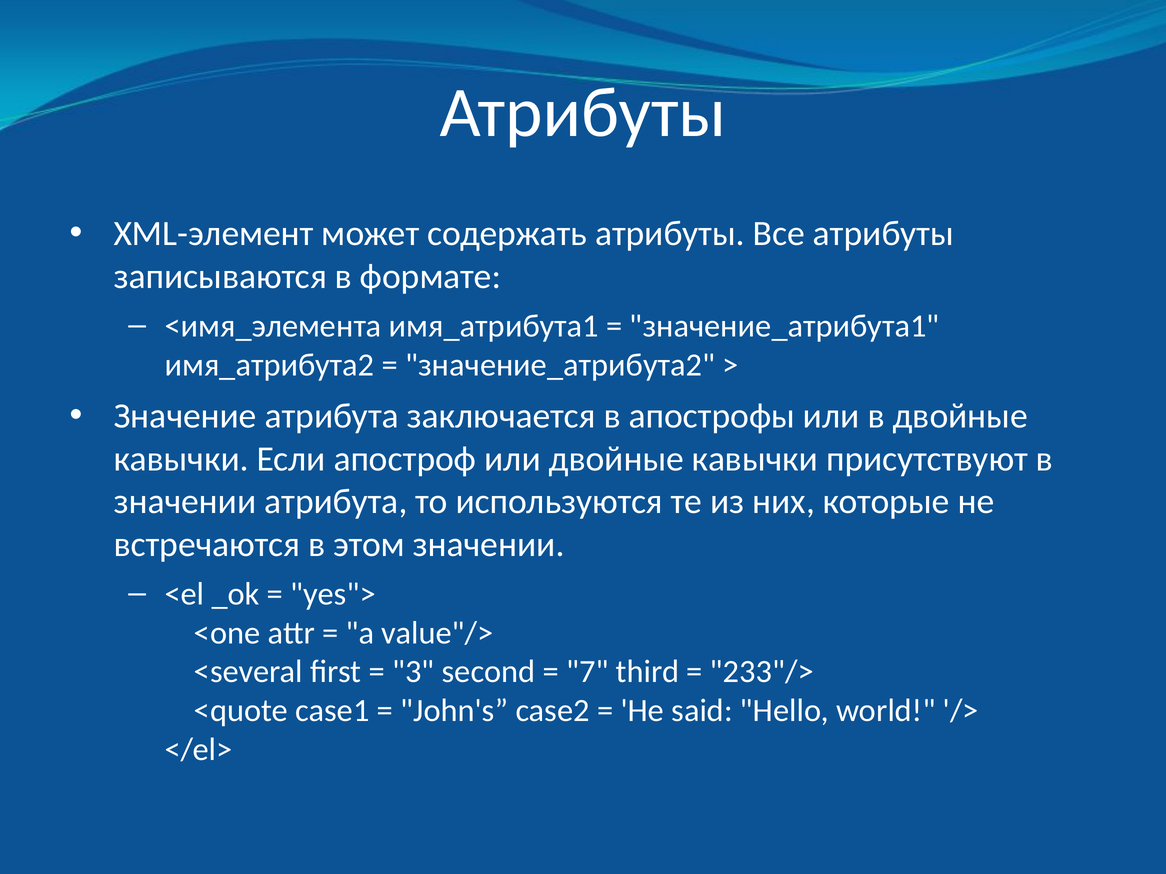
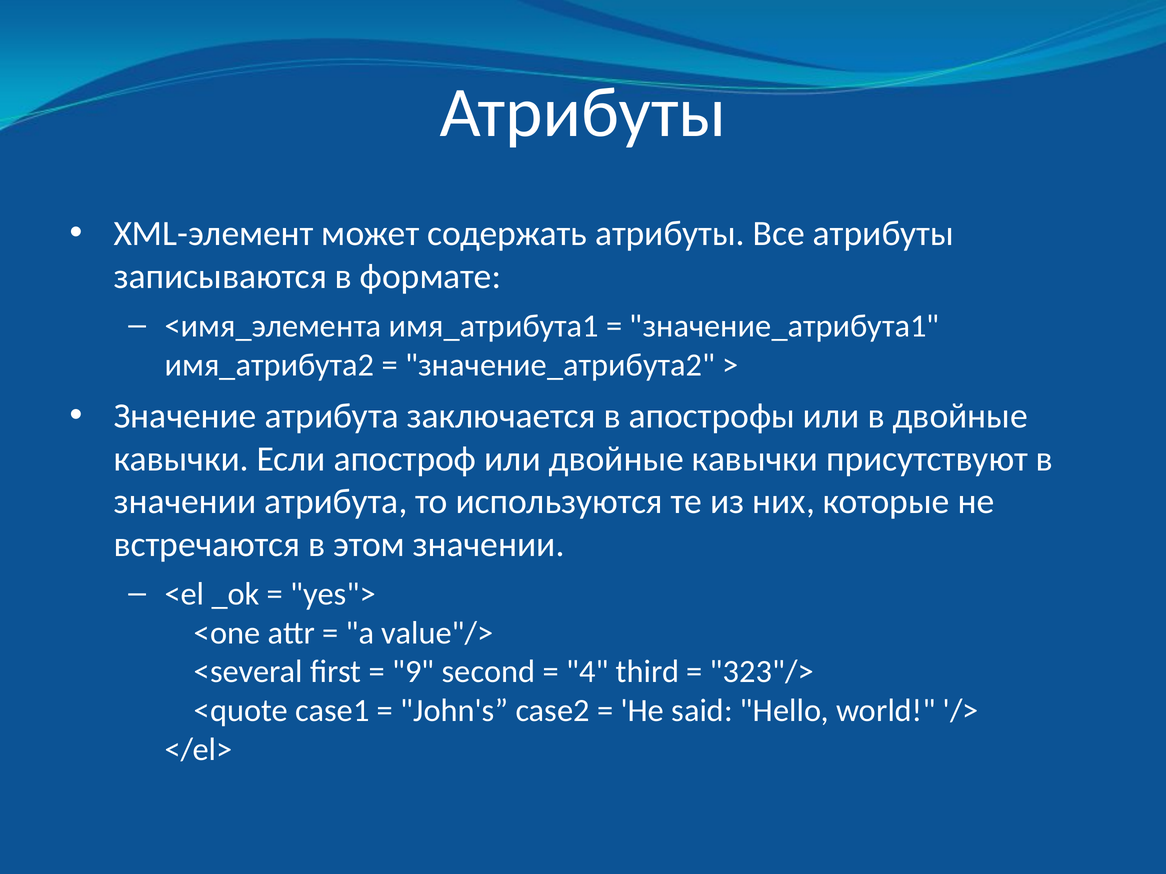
3: 3 -> 9 (413, 672)
7: 7 -> 4 (587, 672)
233"/>: 233"/> -> 323"/> (762, 672)
